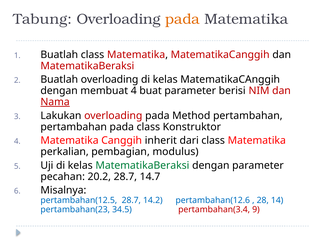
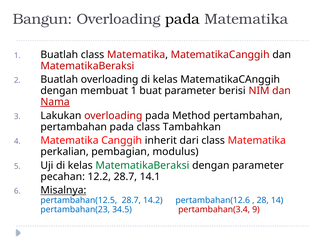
Tabung: Tabung -> Bangun (43, 19)
pada colour: orange -> black (183, 19)
membuat 4: 4 -> 1 (134, 91)
Konstruktor: Konstruktor -> Tambahkan (192, 127)
20.2: 20.2 -> 12.2 (99, 176)
14.7: 14.7 -> 14.1 (150, 176)
Misalnya underline: none -> present (63, 190)
